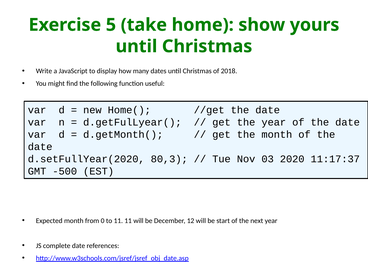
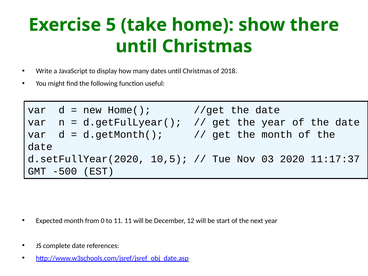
yours: yours -> there (314, 25)
80,3: 80,3 -> 10,5 (169, 159)
